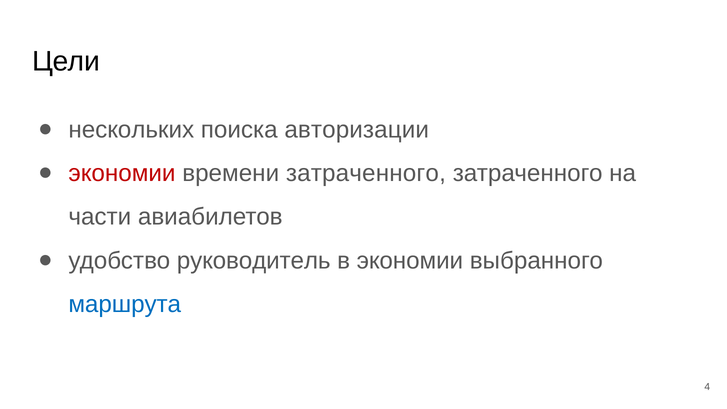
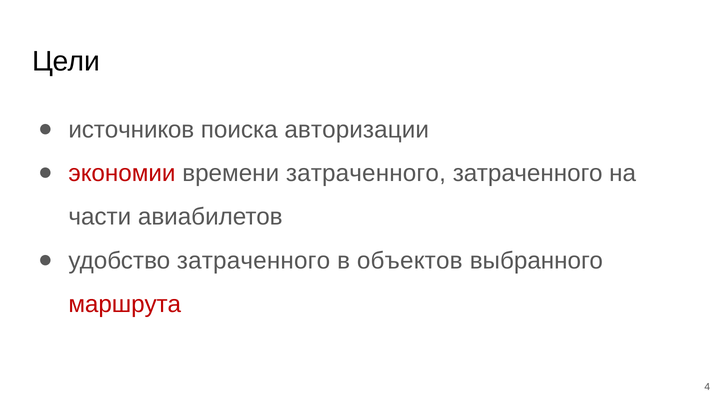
нескольких: нескольких -> источников (131, 130)
удобство руководитель: руководитель -> затраченного (254, 261)
в экономии: экономии -> объектов (410, 261)
маршрута colour: blue -> red (125, 304)
